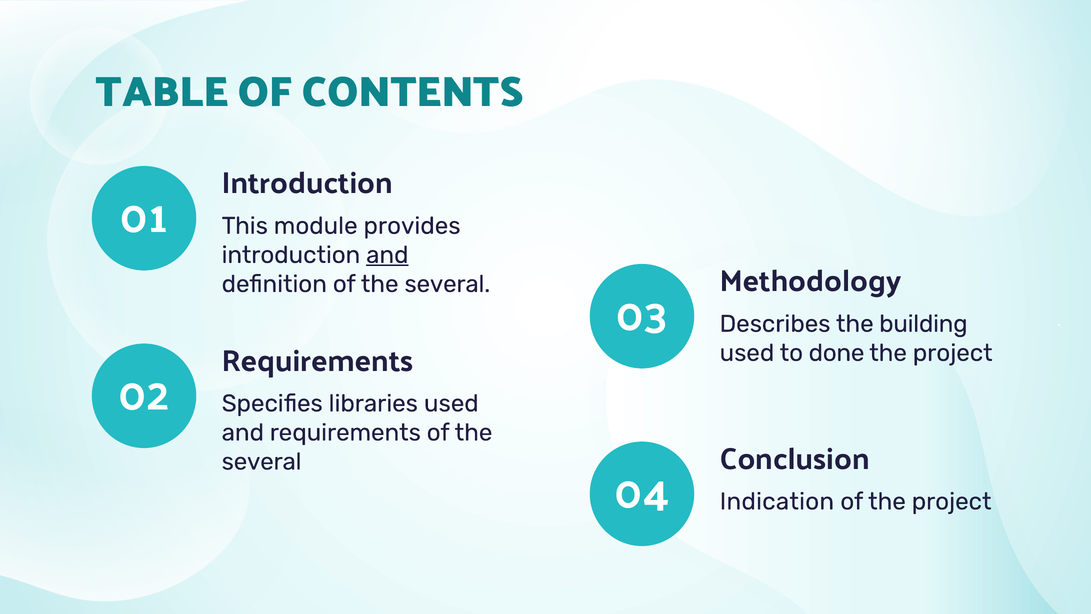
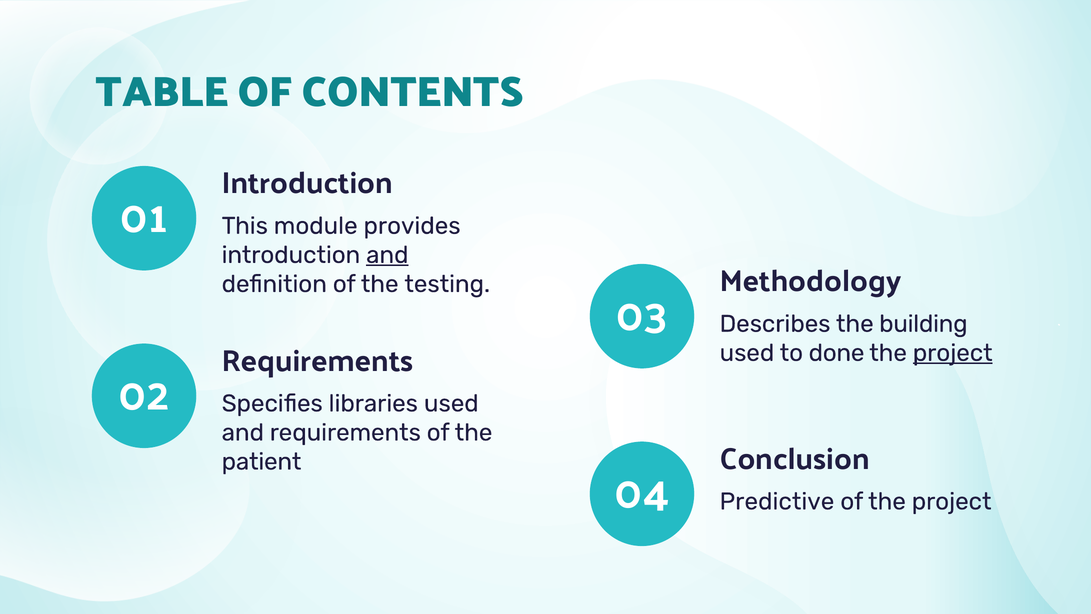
definition of the several: several -> testing (447, 284)
project underline: none -> present (953, 353)
several: several -> patient (262, 461)
Indication: Indication -> Predictive (777, 501)
